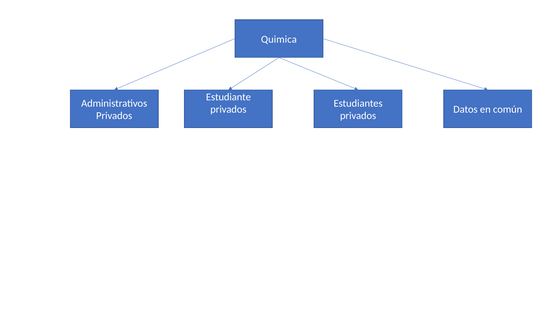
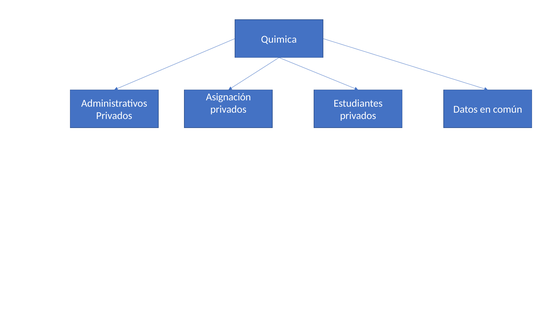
Estudiante: Estudiante -> Asignación (228, 97)
